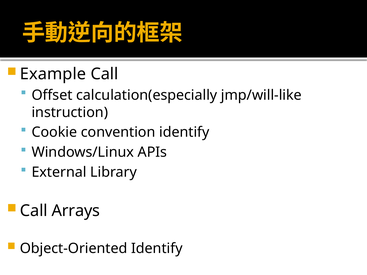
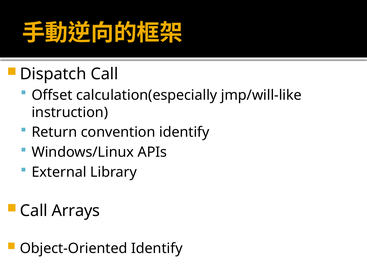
Example: Example -> Dispatch (53, 74)
Cookie: Cookie -> Return (54, 132)
